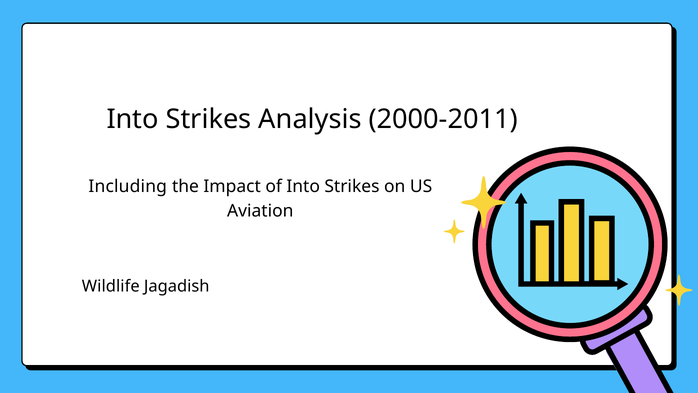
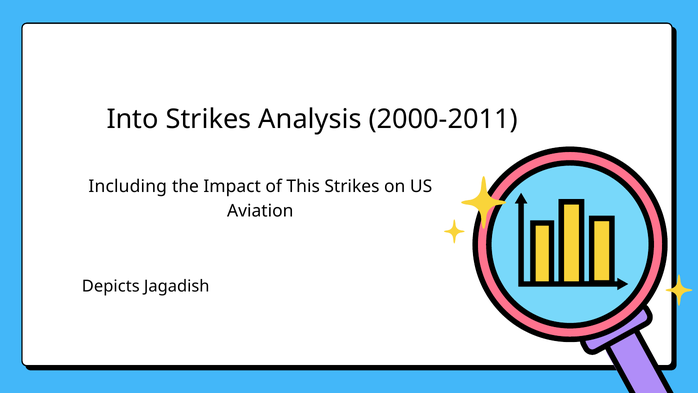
of Into: Into -> This (303, 186)
Wildlife: Wildlife -> Depicts (111, 286)
